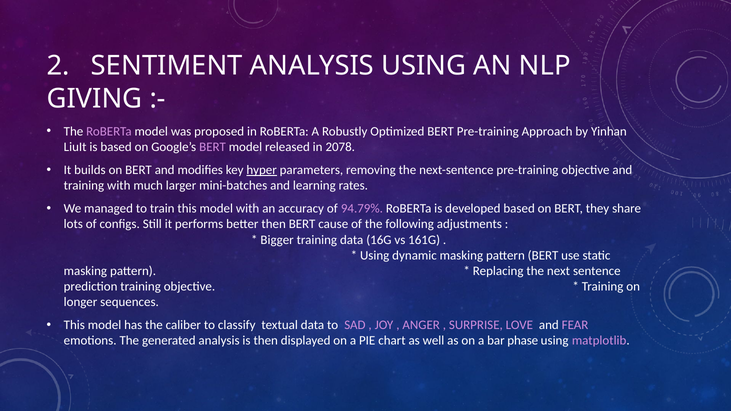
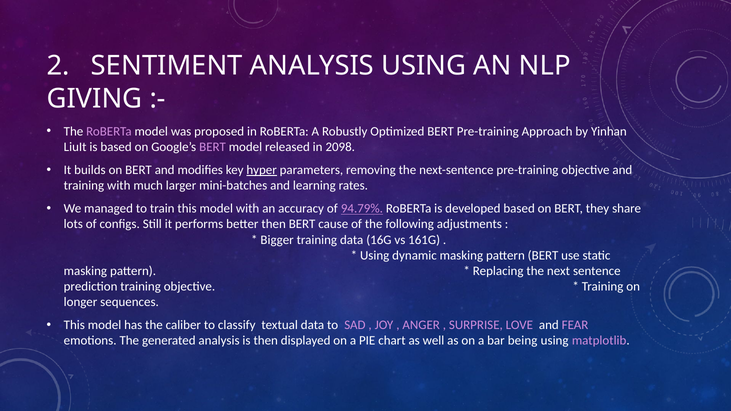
2078: 2078 -> 2098 (340, 147)
94.79% underline: none -> present (362, 209)
phase: phase -> being (523, 341)
